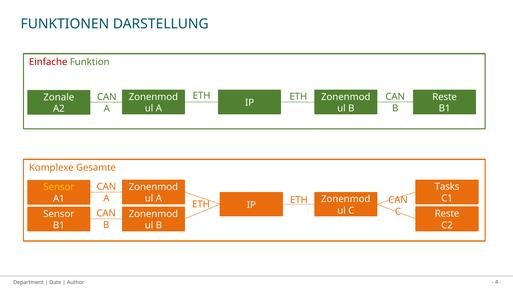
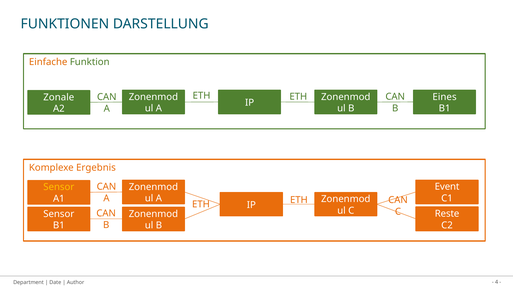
Einfache colour: red -> orange (48, 62)
Reste: Reste -> Eines (445, 97)
Gesamte: Gesamte -> Ergebnis (96, 168)
Tasks: Tasks -> Event (447, 187)
